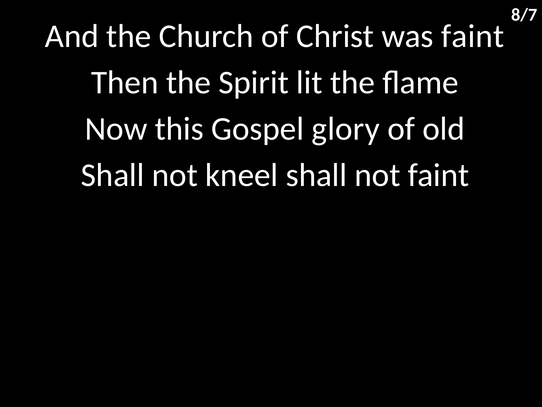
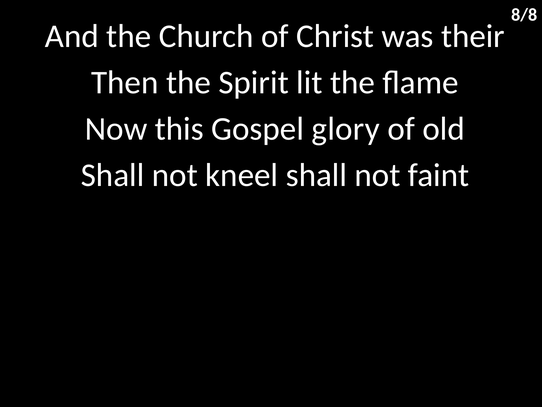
8/7: 8/7 -> 8/8 (524, 15)
was faint: faint -> their (473, 36)
